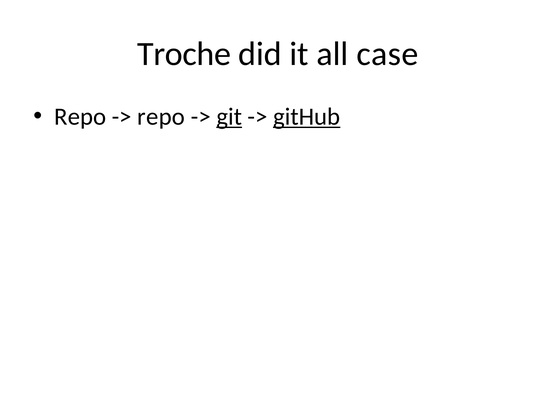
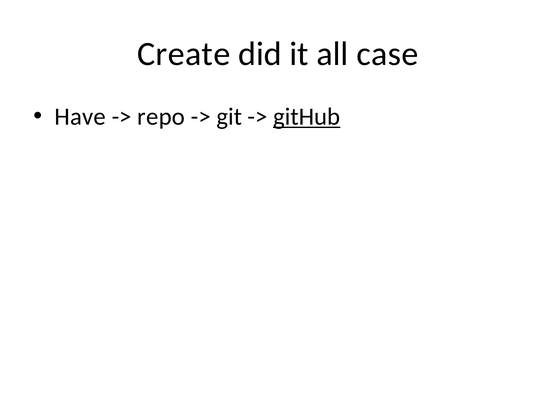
Troche: Troche -> Create (184, 54)
Repo: Repo -> Have (80, 117)
git underline: present -> none (229, 117)
